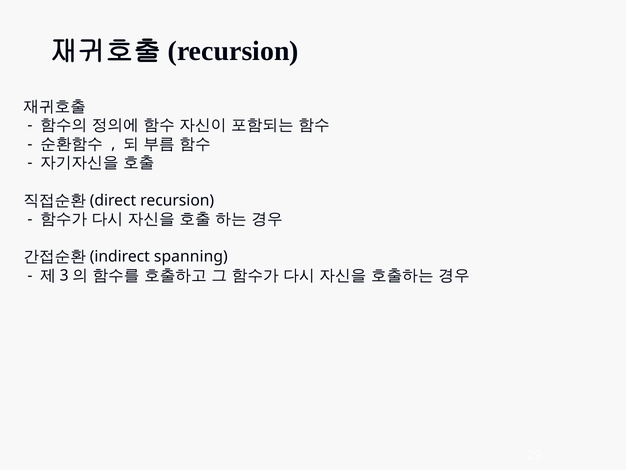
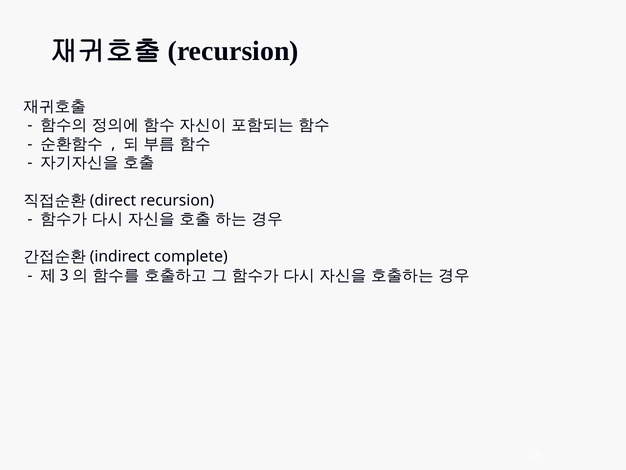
spanning: spanning -> complete (191, 257)
